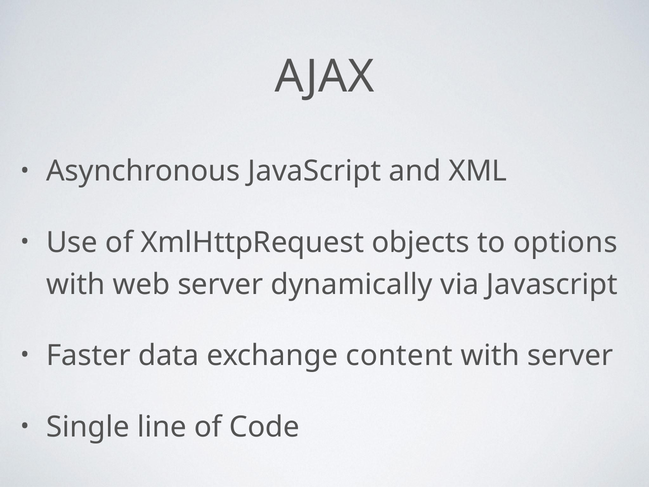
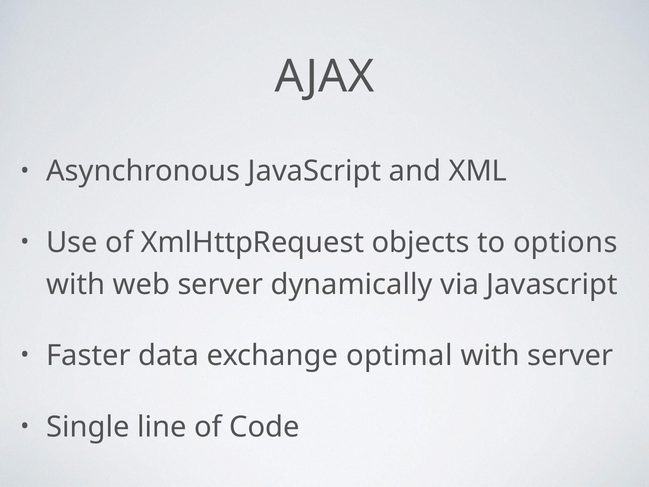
content: content -> optimal (399, 356)
